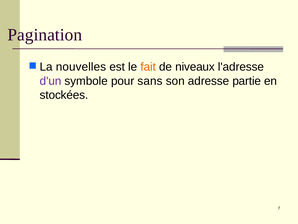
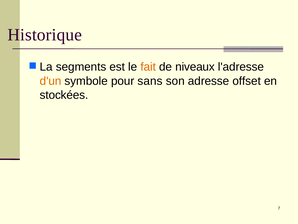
Pagination: Pagination -> Historique (45, 35)
nouvelles: nouvelles -> segments (81, 67)
d'un colour: purple -> orange (51, 81)
partie: partie -> offset (247, 81)
